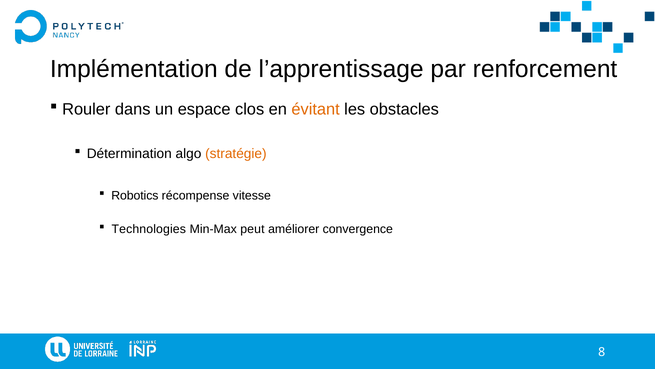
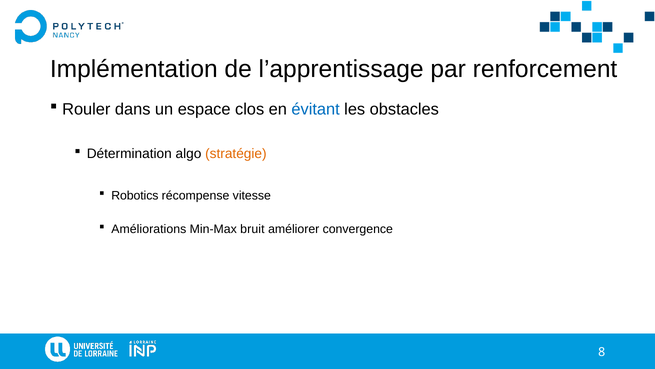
évitant colour: orange -> blue (316, 109)
Technologies: Technologies -> Améliorations (149, 229)
peut: peut -> bruit (252, 229)
